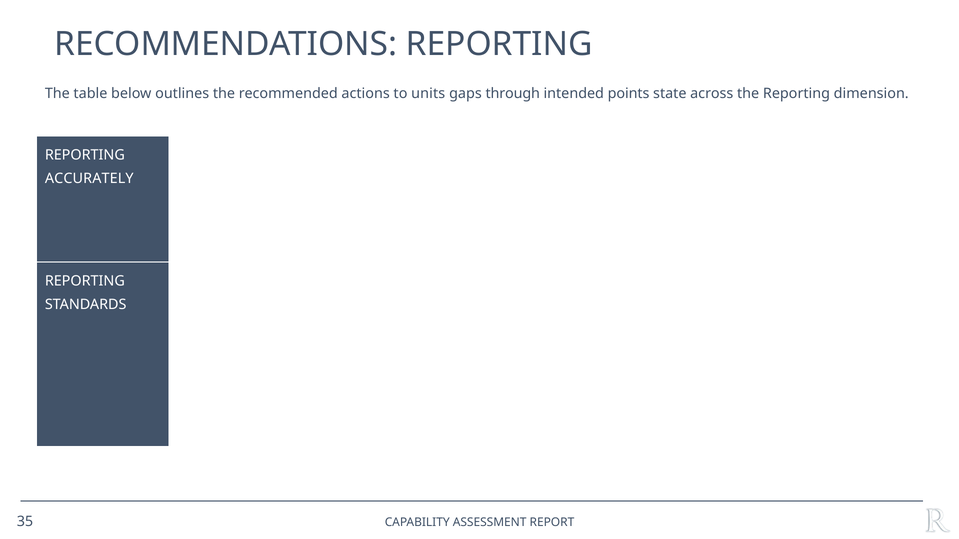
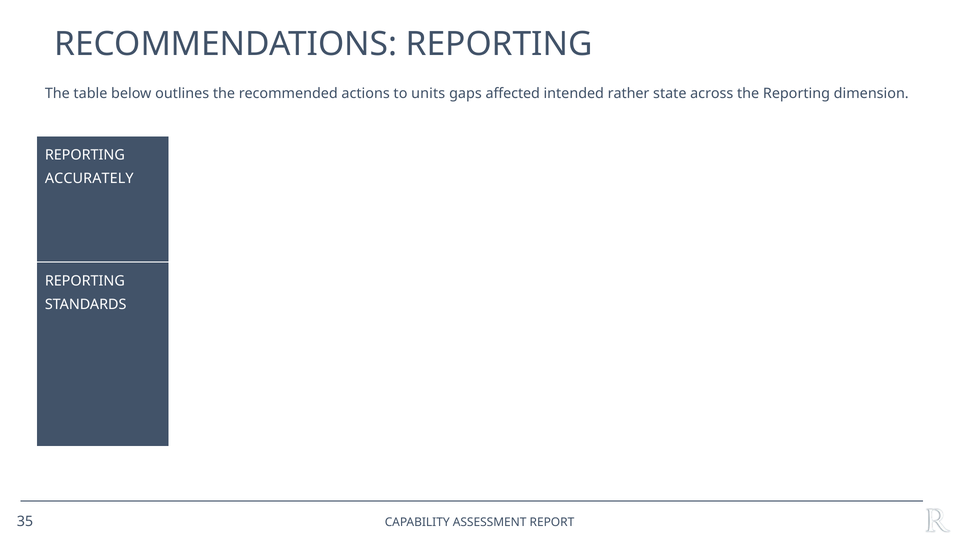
through: through -> affected (513, 93)
points: points -> rather (629, 93)
